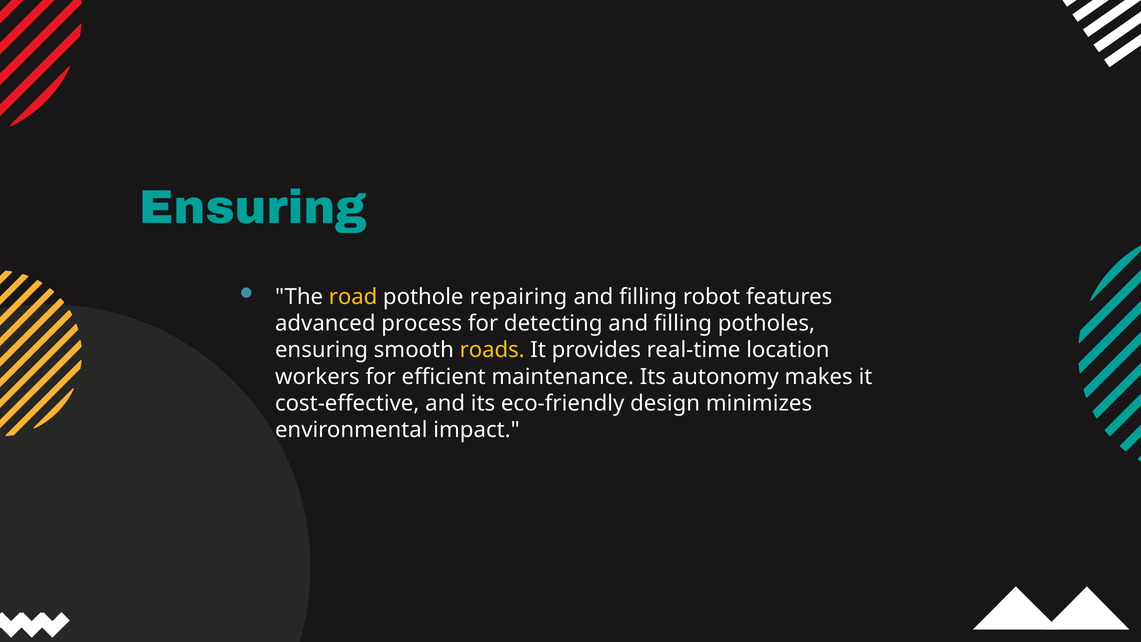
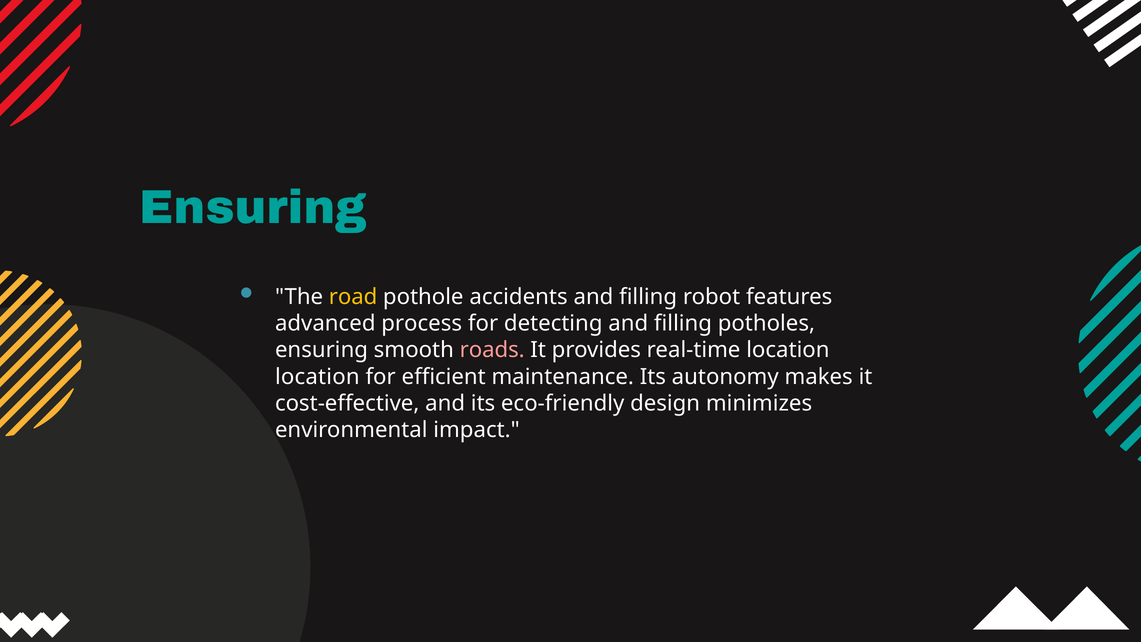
repairing: repairing -> accidents (519, 297)
roads colour: yellow -> pink (492, 350)
workers: workers -> location (317, 377)
